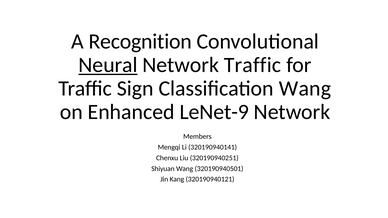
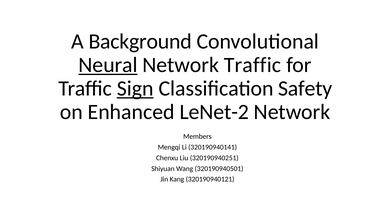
Recognition: Recognition -> Background (140, 41)
Sign underline: none -> present (135, 89)
Classification Wang: Wang -> Safety (305, 89)
LeNet-9: LeNet-9 -> LeNet-2 (214, 112)
